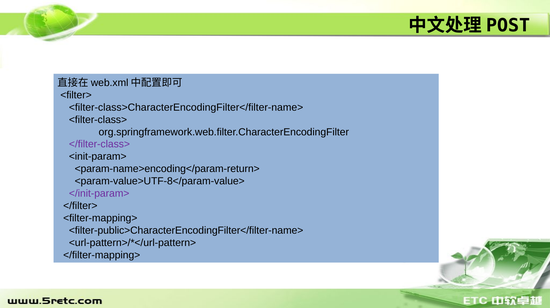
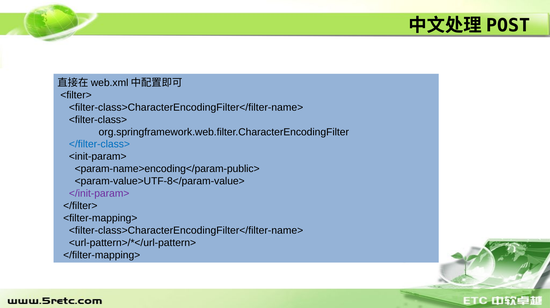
</filter-class> colour: purple -> blue (99, 144)
<param-name>encoding</param-return>: <param-name>encoding</param-return> -> <param-name>encoding</param-public> (167, 169)
<filter-public>CharacterEncodingFilter</filter-name>: <filter-public>CharacterEncodingFilter</filter-name> -> <filter-class>CharacterEncodingFilter</filter-name> (186, 231)
